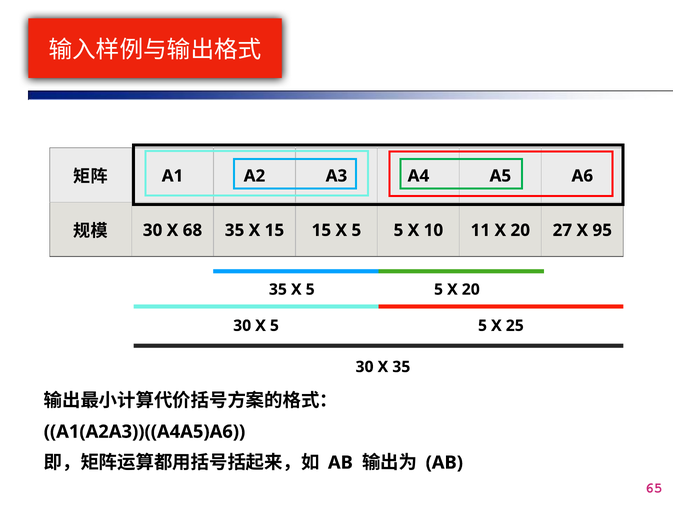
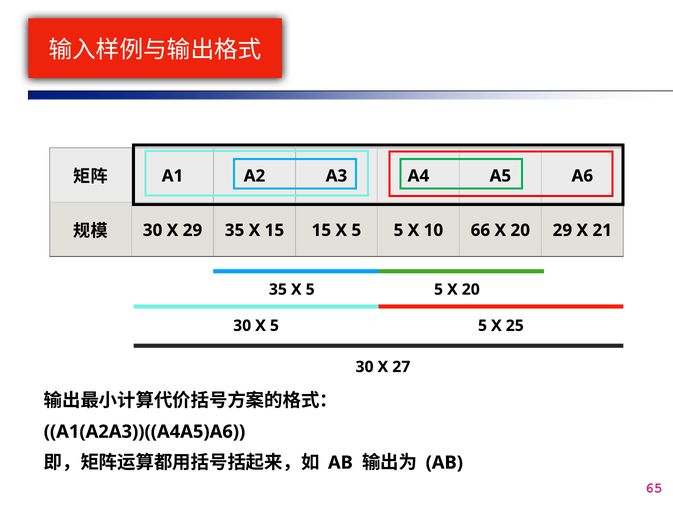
X 68: 68 -> 29 (192, 230)
11: 11 -> 66 (480, 230)
20 27: 27 -> 29 (562, 230)
95: 95 -> 21 (602, 230)
X 35: 35 -> 27 (401, 367)
